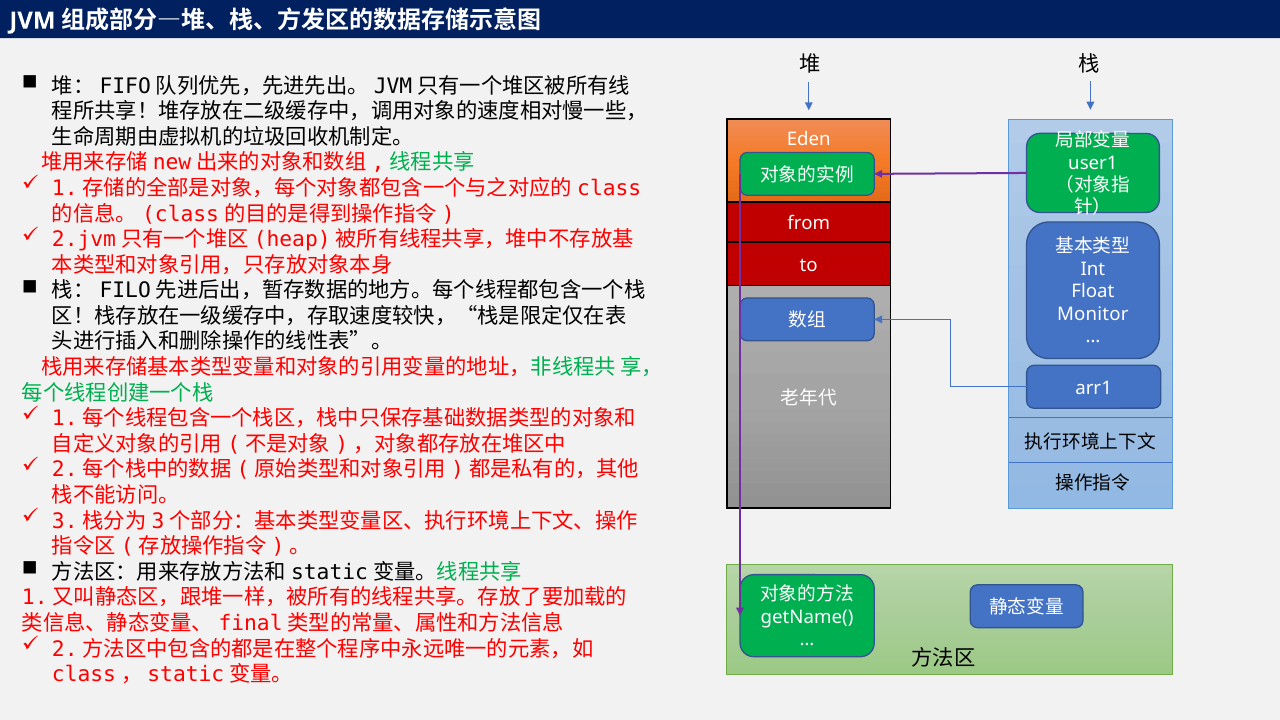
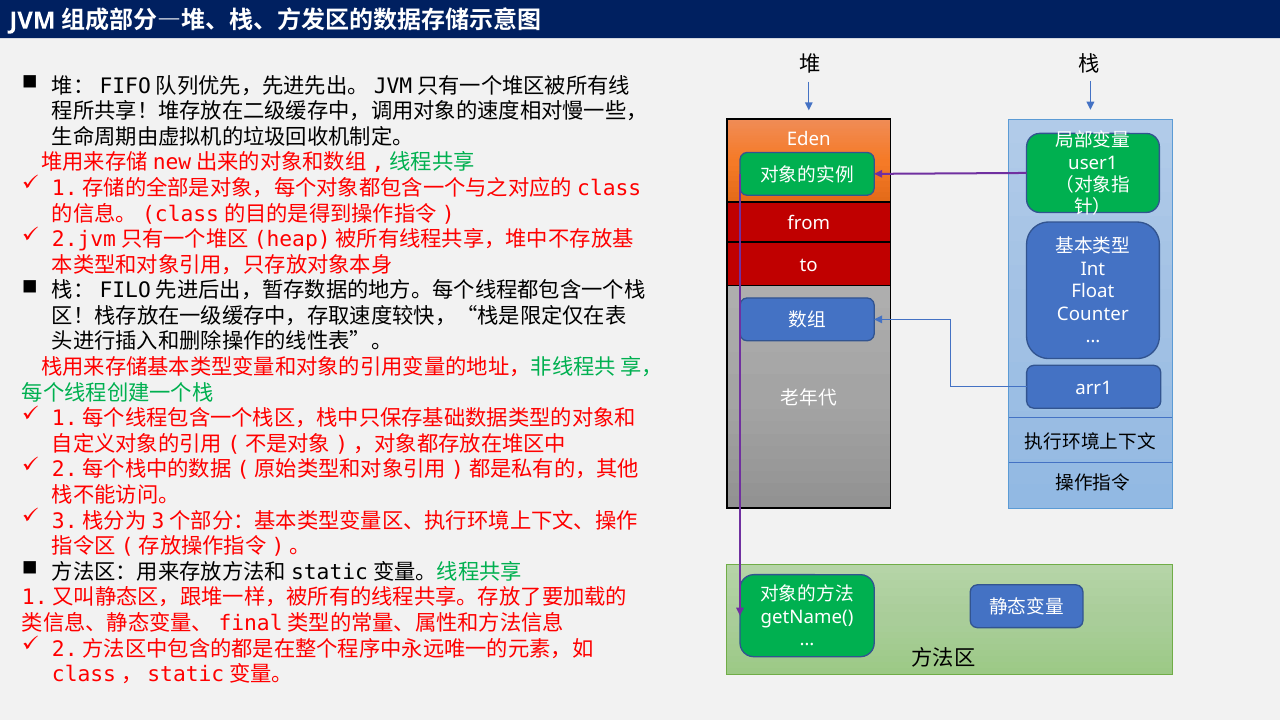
Monitor: Monitor -> Counter (1093, 314)
